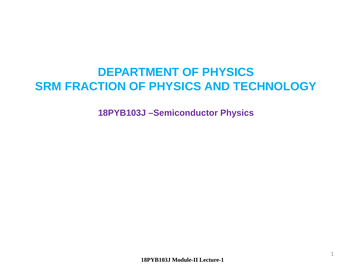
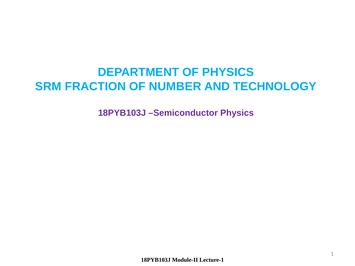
PHYSICS: PHYSICS -> NUMBER (175, 87)
